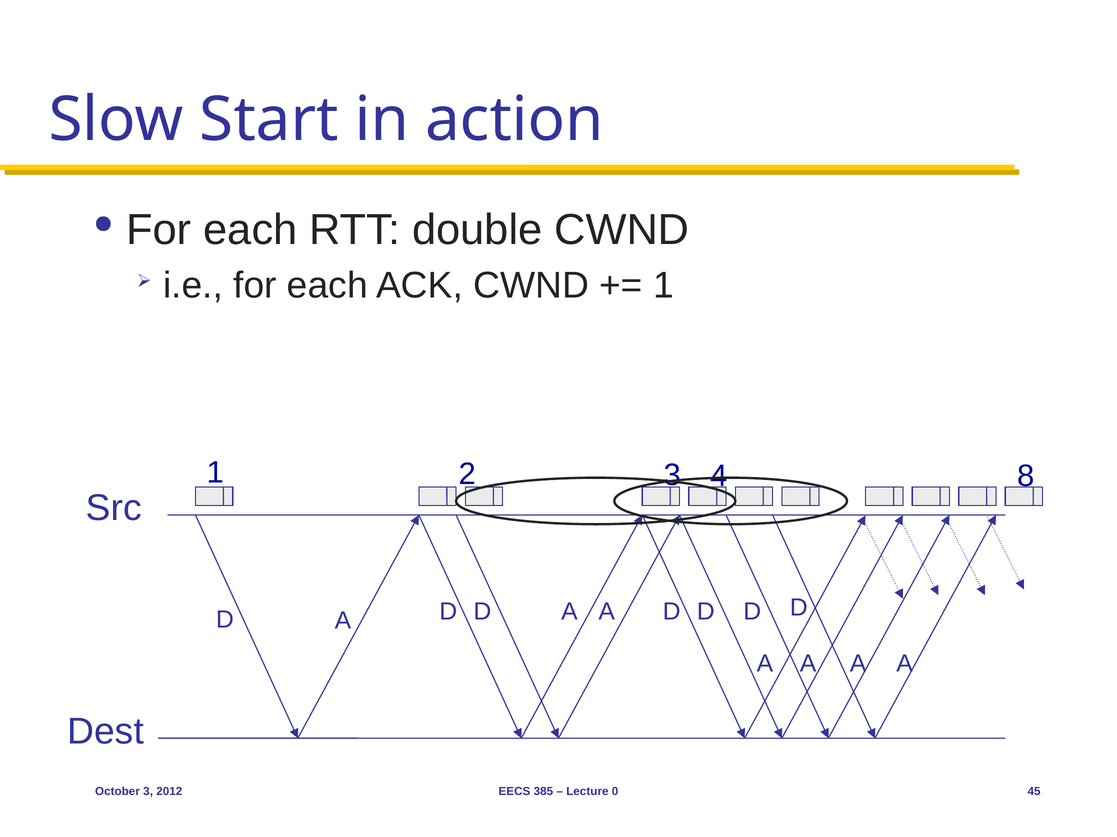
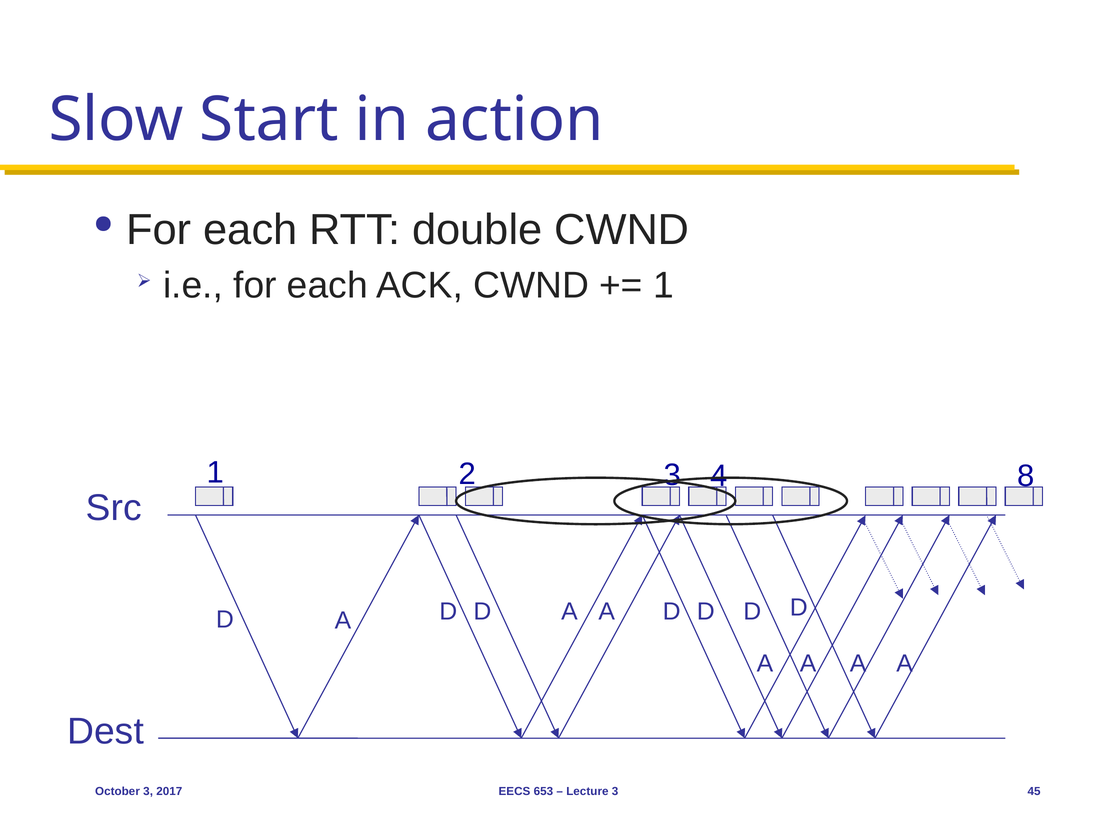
2012: 2012 -> 2017 (169, 792)
385: 385 -> 653 (543, 792)
Lecture 0: 0 -> 3 (615, 792)
